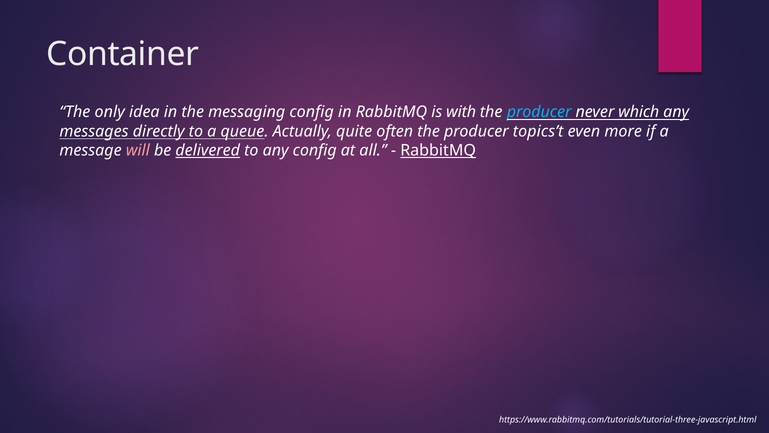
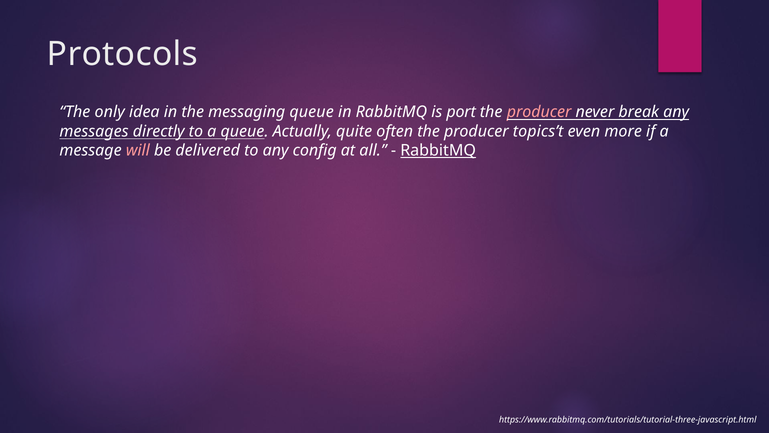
Container: Container -> Protocols (122, 54)
messaging config: config -> queue (312, 112)
with: with -> port (461, 112)
producer colour: light blue -> pink (539, 112)
which: which -> break (639, 112)
delivered underline: present -> none (208, 150)
